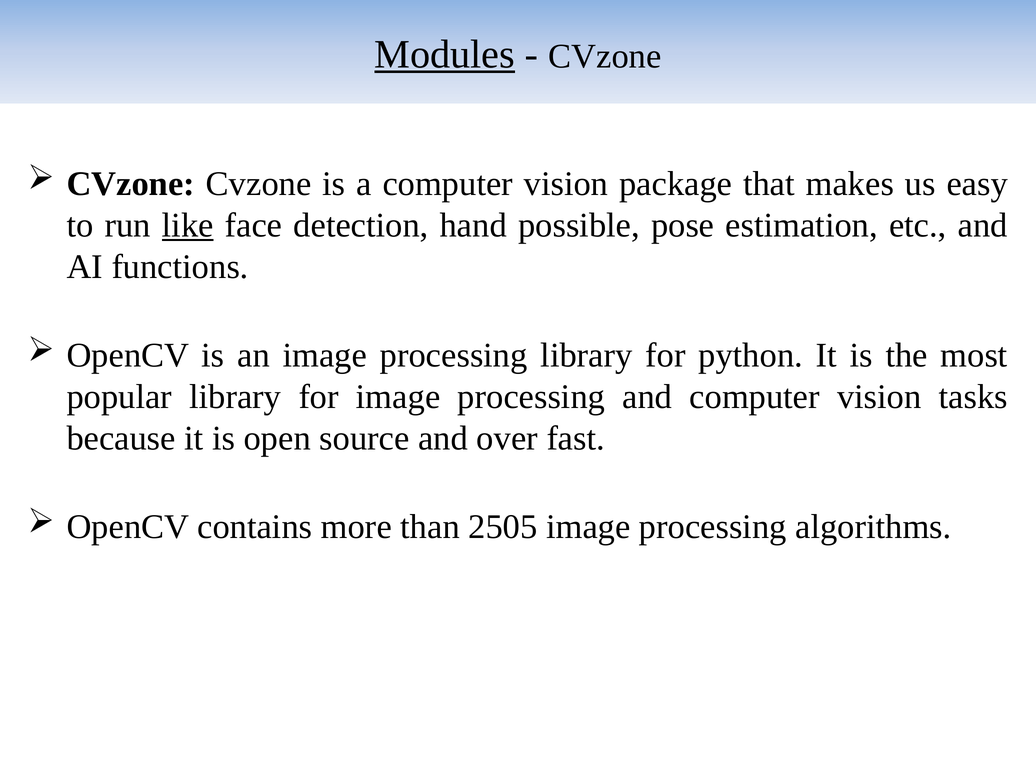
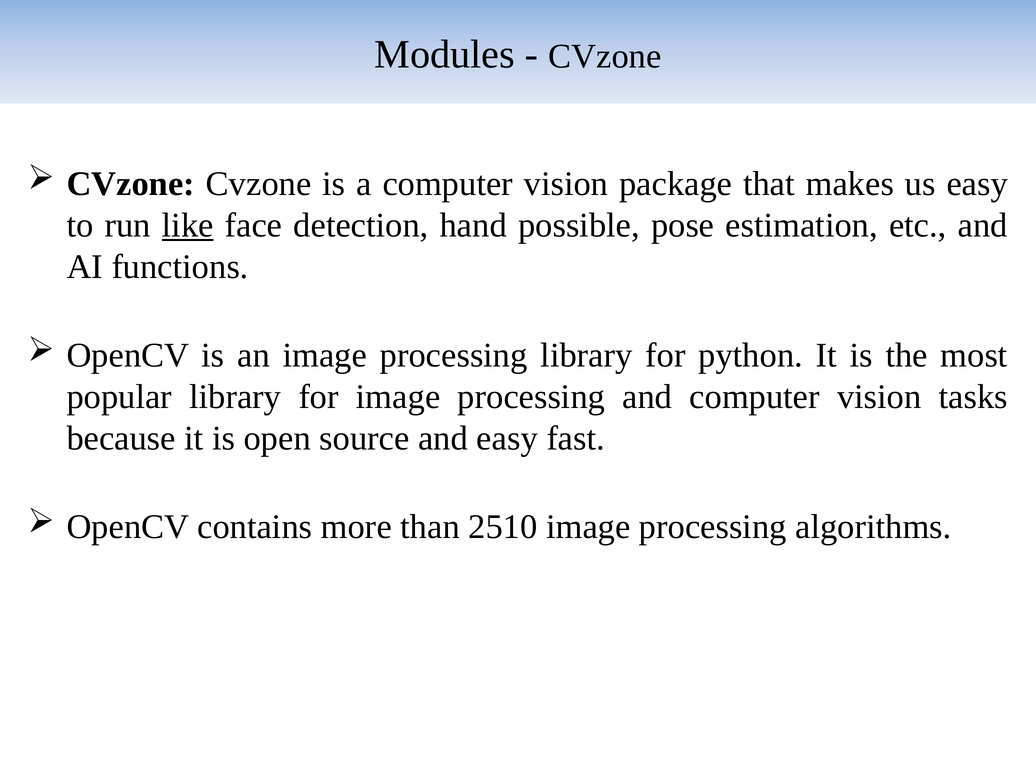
Modules underline: present -> none (445, 55)
and over: over -> easy (507, 438)
2505: 2505 -> 2510 (503, 527)
